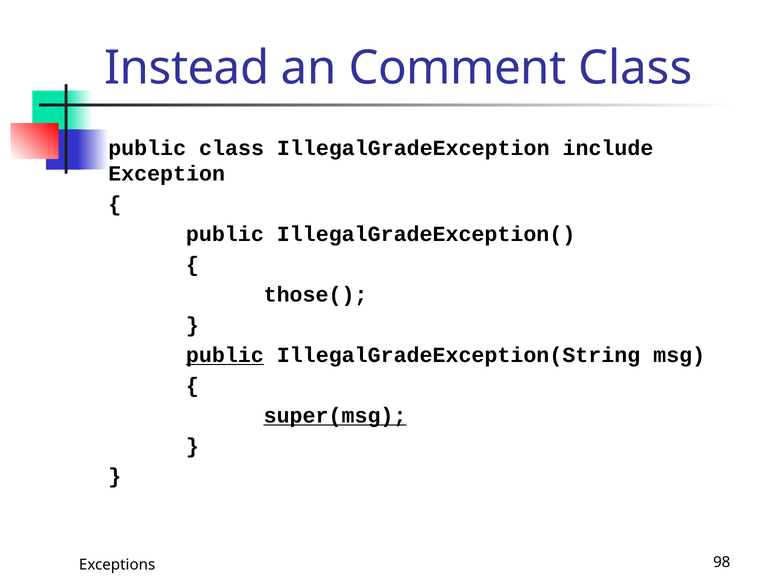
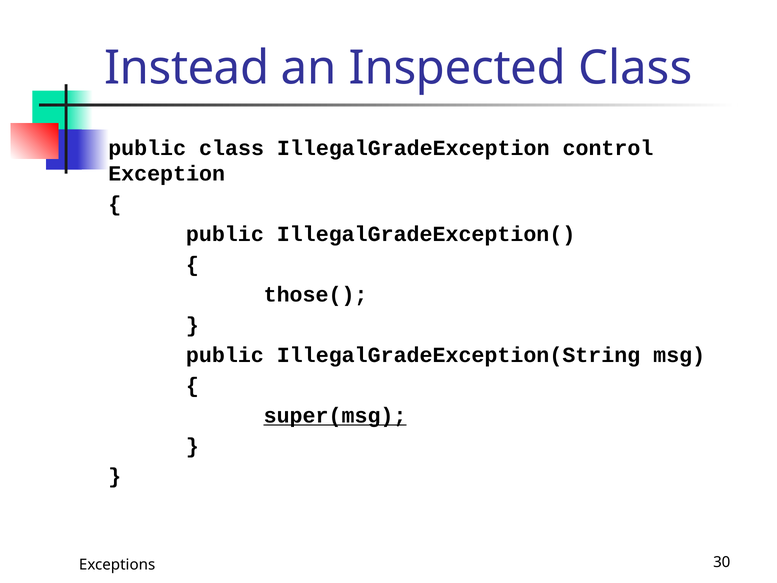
Comment: Comment -> Inspected (457, 68)
include: include -> control (608, 148)
public underline: present -> none (225, 355)
98: 98 -> 30 (722, 562)
